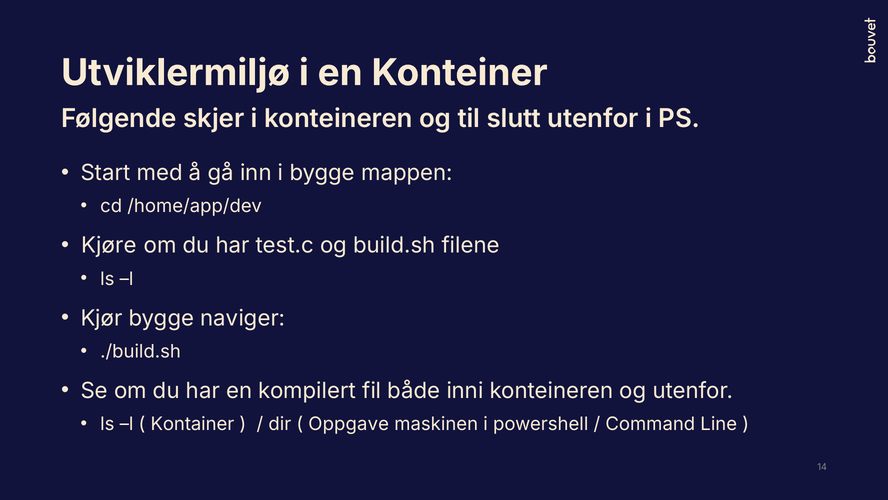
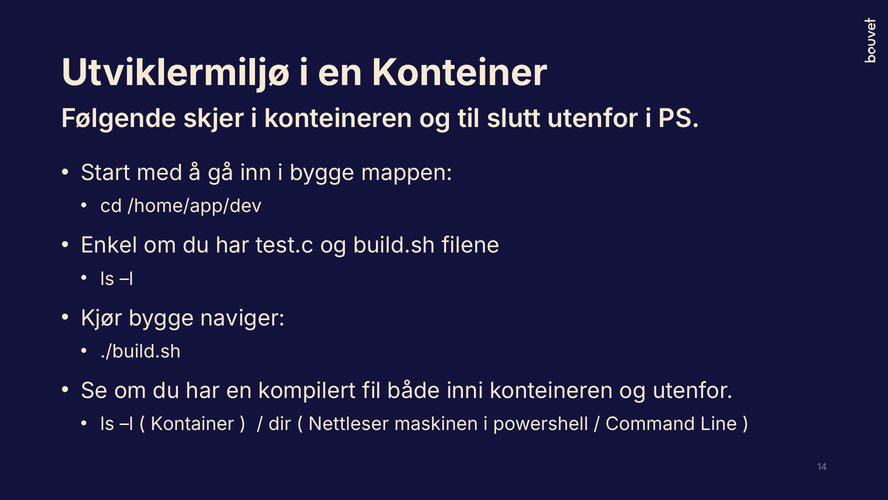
Kjøre: Kjøre -> Enkel (109, 245)
Oppgave: Oppgave -> Nettleser (349, 424)
